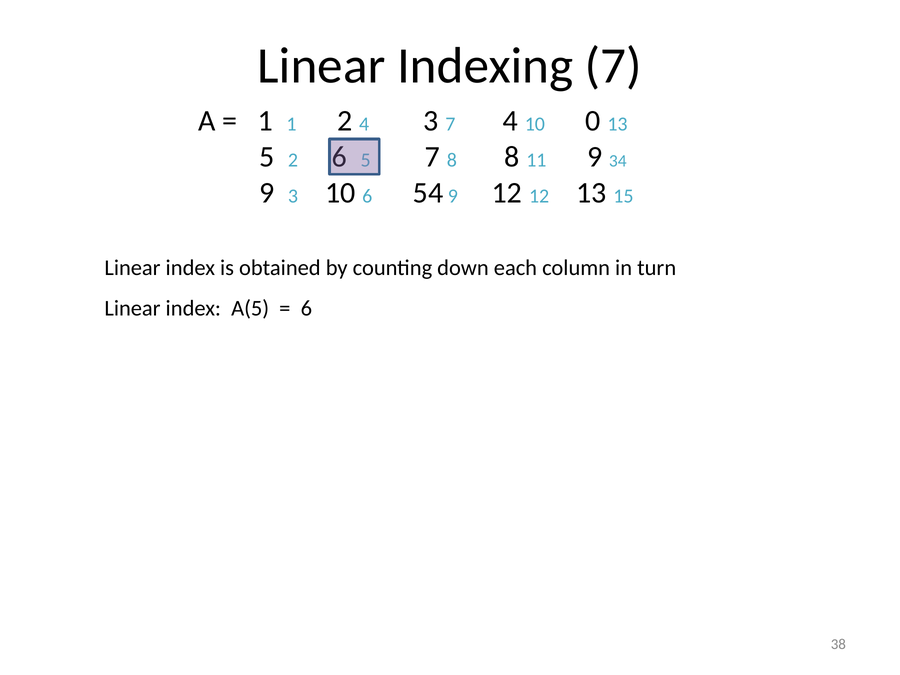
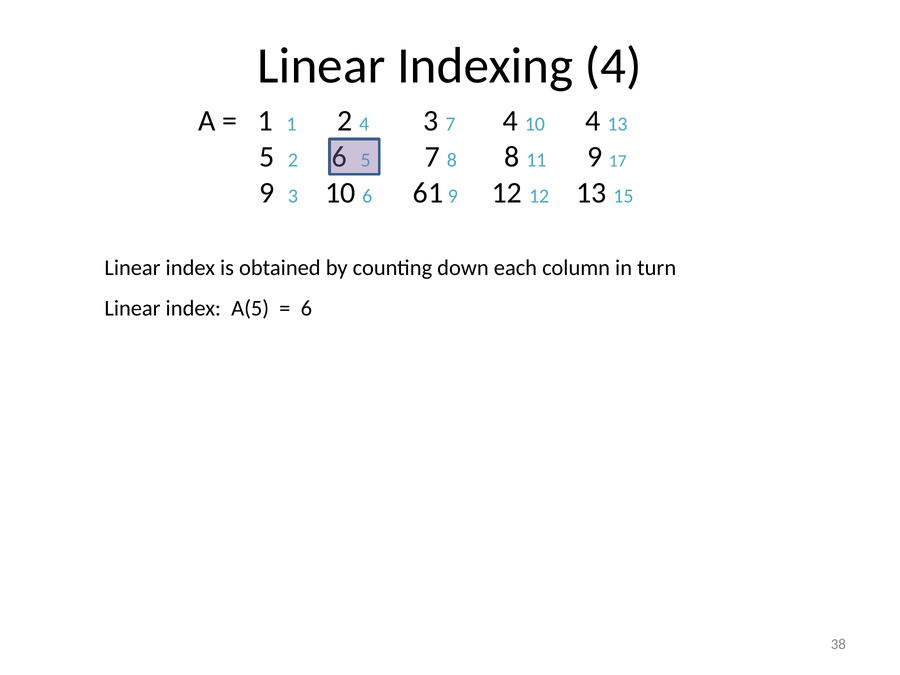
Indexing 7: 7 -> 4 (613, 66)
10 0: 0 -> 4 (593, 121)
34: 34 -> 17 (618, 161)
54: 54 -> 61 (428, 193)
